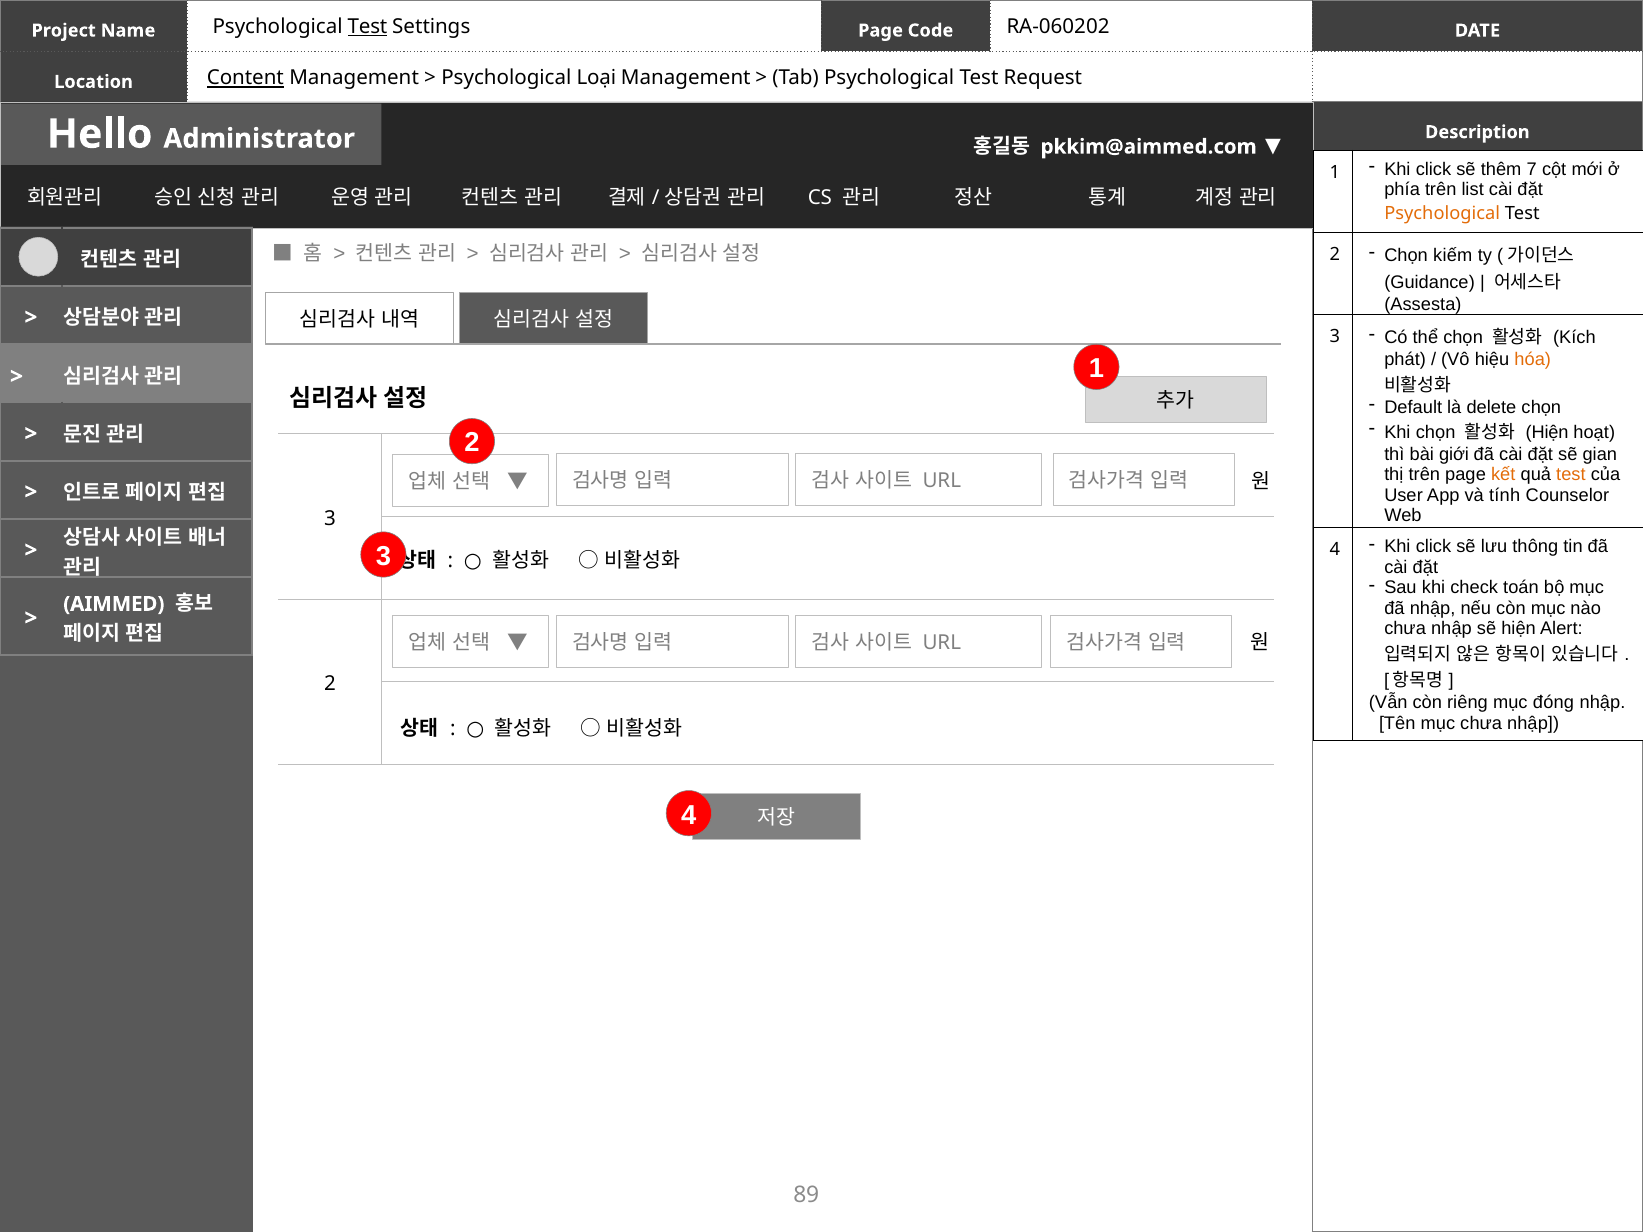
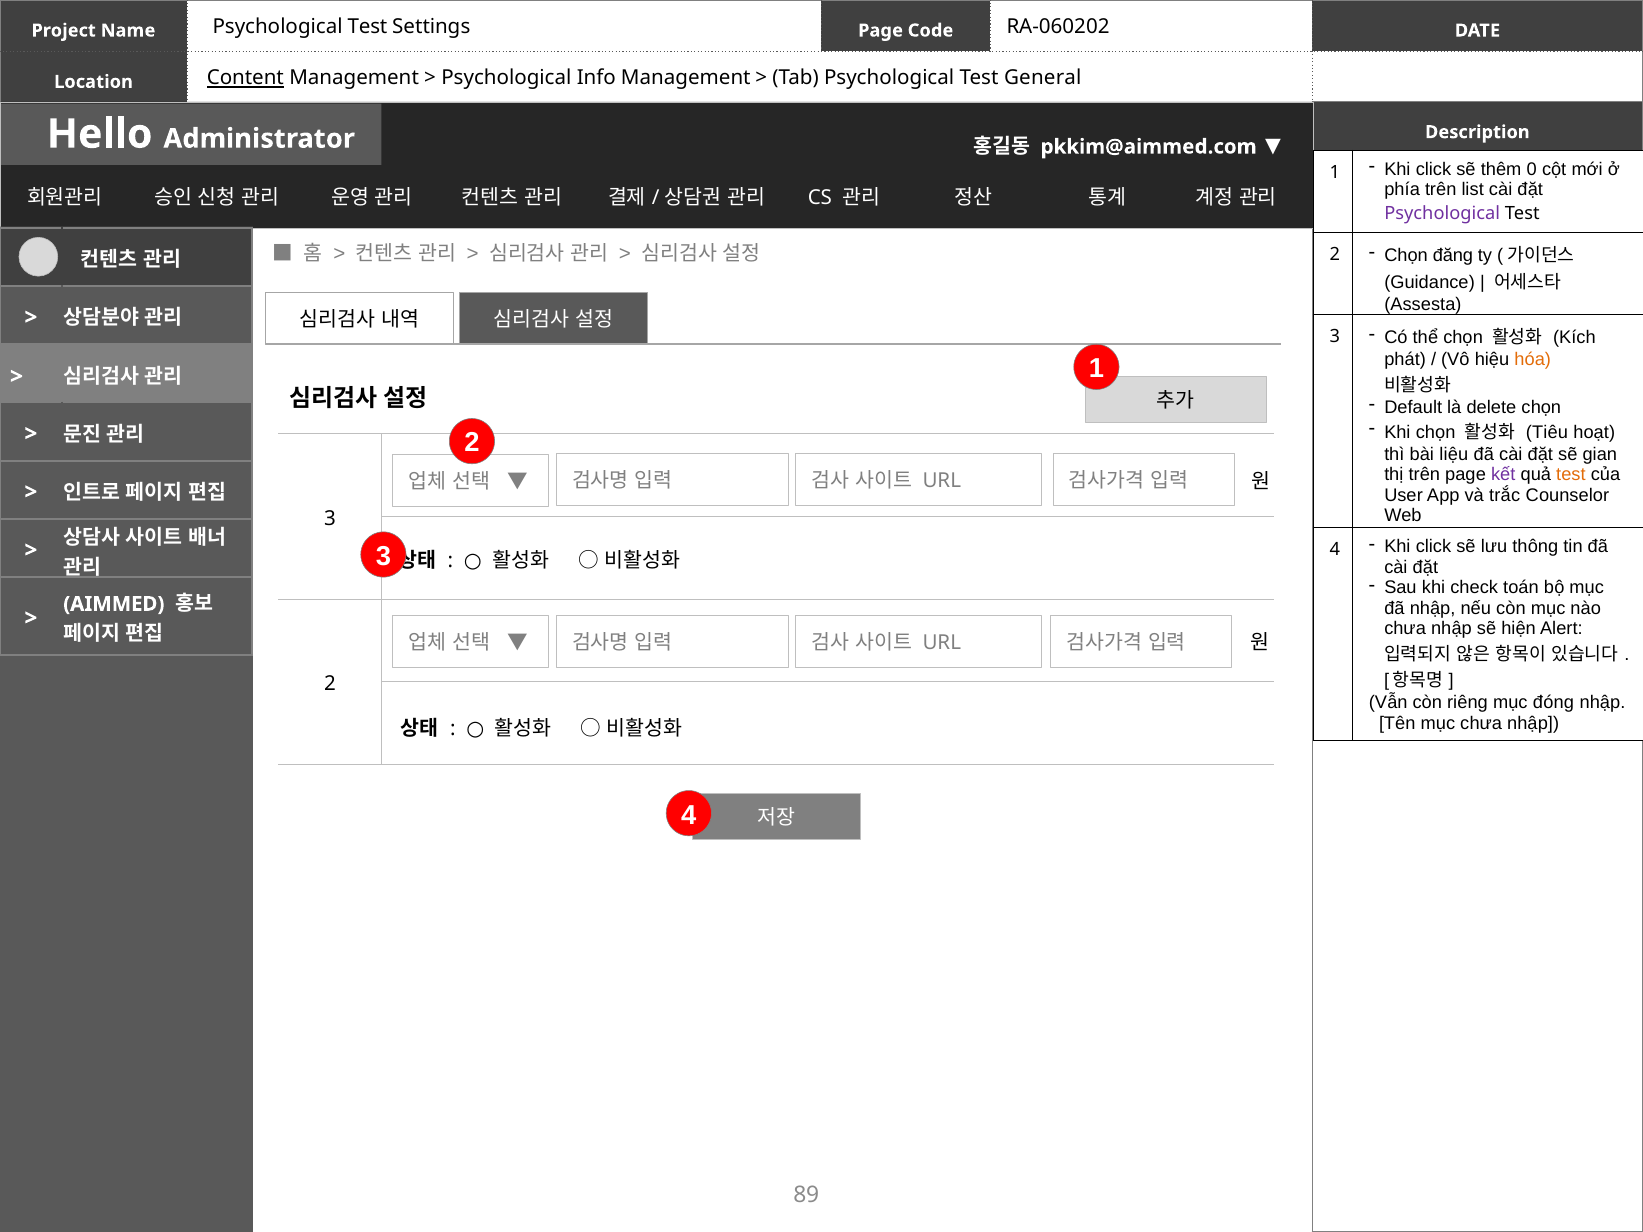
Test underline: present -> none (368, 27)
Loại: Loại -> Info (596, 78)
Request: Request -> General (1043, 78)
7: 7 -> 0 (1532, 169)
Psychological colour: orange -> purple (1442, 213)
kiếm: kiếm -> đăng (1453, 256)
Hiện: Hiện -> Tiêu (1547, 432)
giới: giới -> liệu (1454, 454)
kết colour: orange -> purple (1503, 475)
tính: tính -> trắc (1505, 495)
